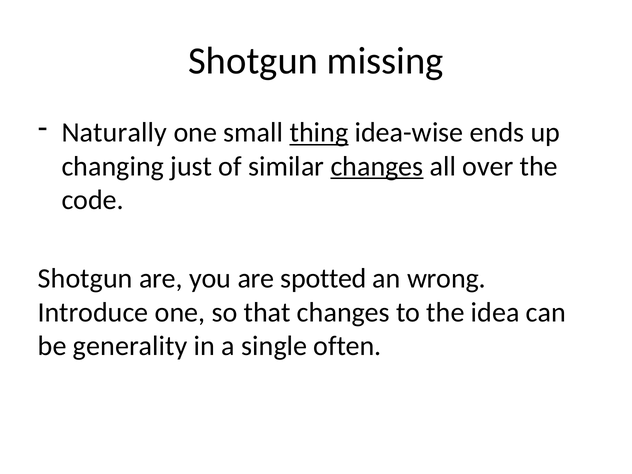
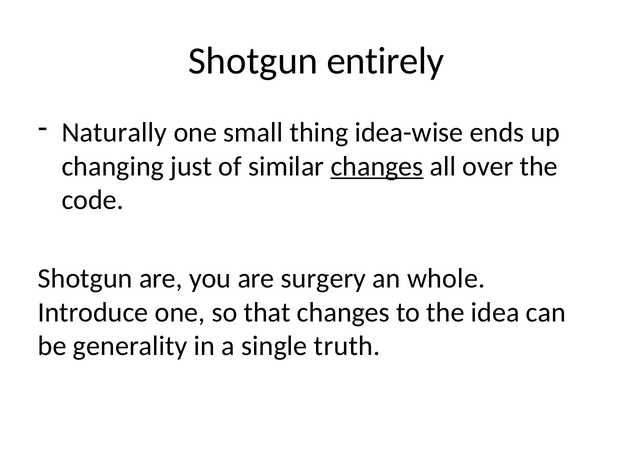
missing: missing -> entirely (385, 61)
thing underline: present -> none (319, 133)
spotted: spotted -> surgery (323, 279)
wrong: wrong -> whole (446, 279)
often: often -> truth (347, 346)
